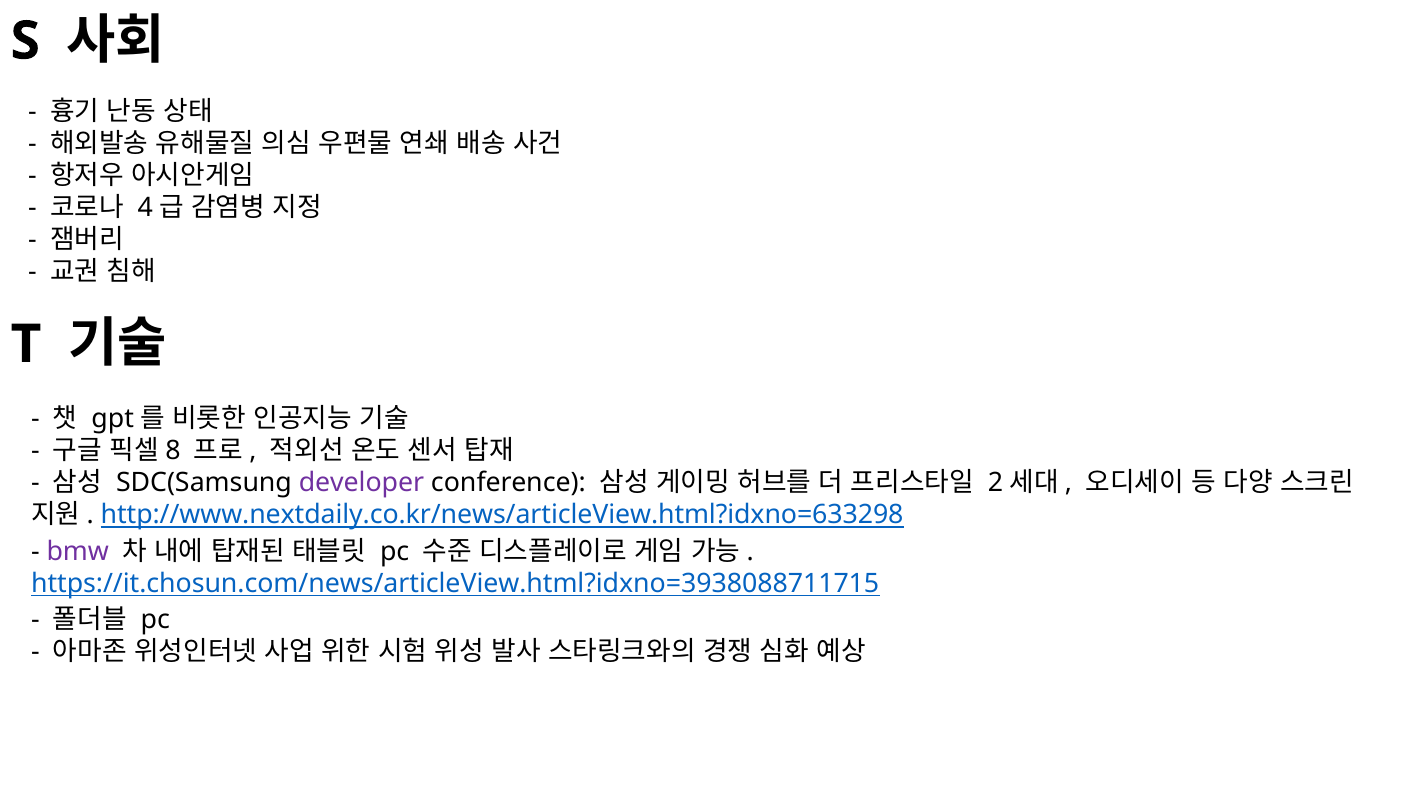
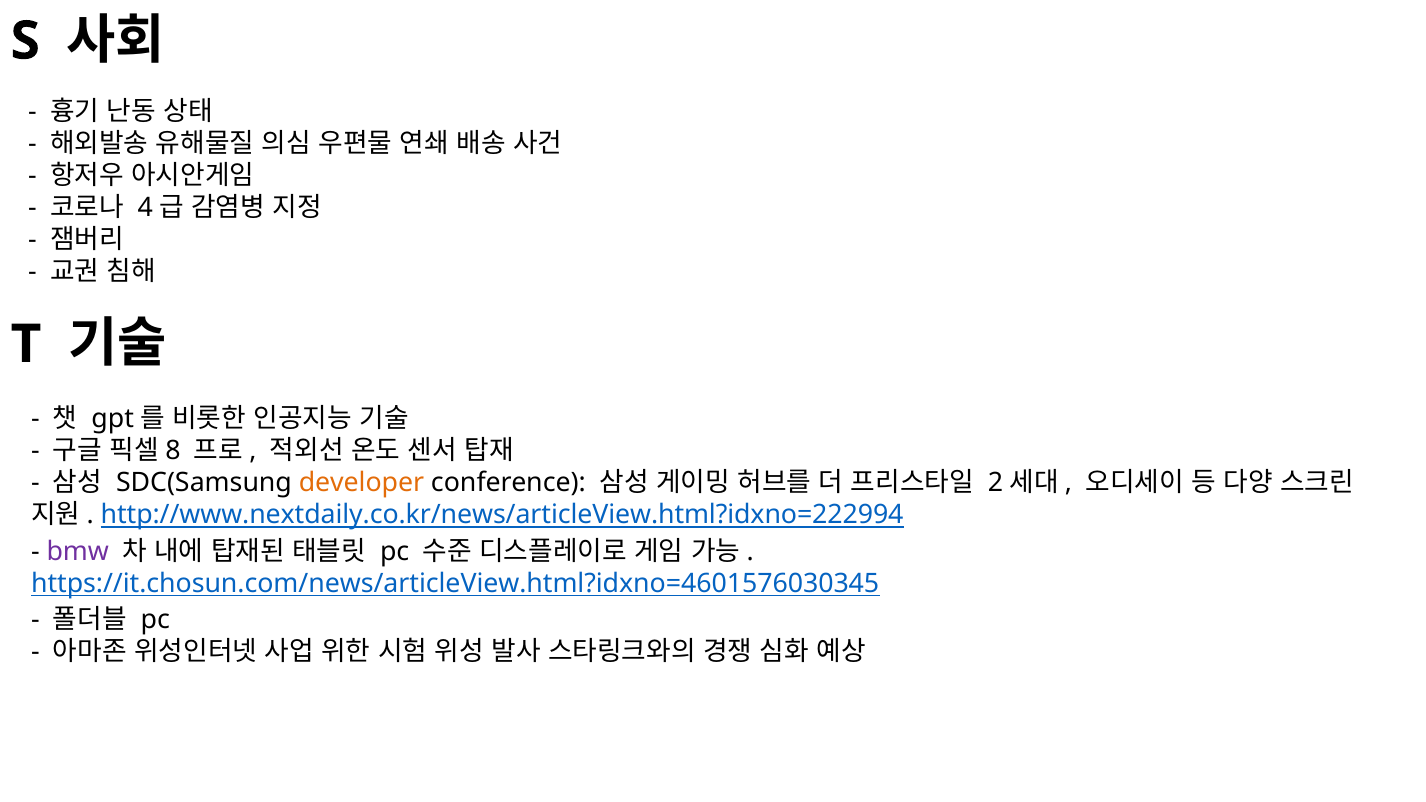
developer colour: purple -> orange (361, 483)
http://www.nextdaily.co.kr/news/articleView.html?idxno=633298: http://www.nextdaily.co.kr/news/articleView.html?idxno=633298 -> http://www.nextdaily.co.kr/news/articleView.html?idxno=222994 (502, 515)
https://it.chosun.com/news/articleView.html?idxno=3938088711715: https://it.chosun.com/news/articleView.html?idxno=3938088711715 -> https://it.chosun.com/news/articleView.html?idxno=4601576030345 (455, 583)
